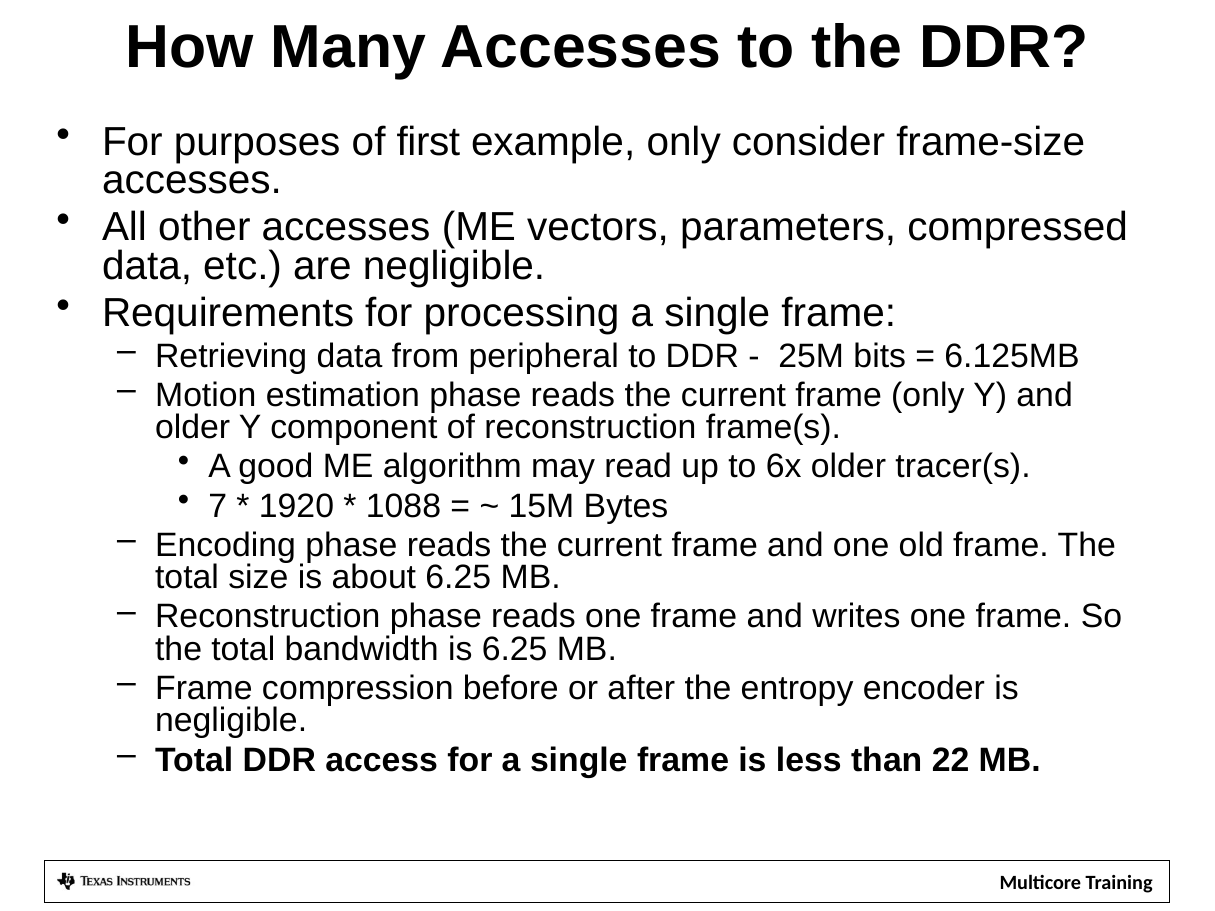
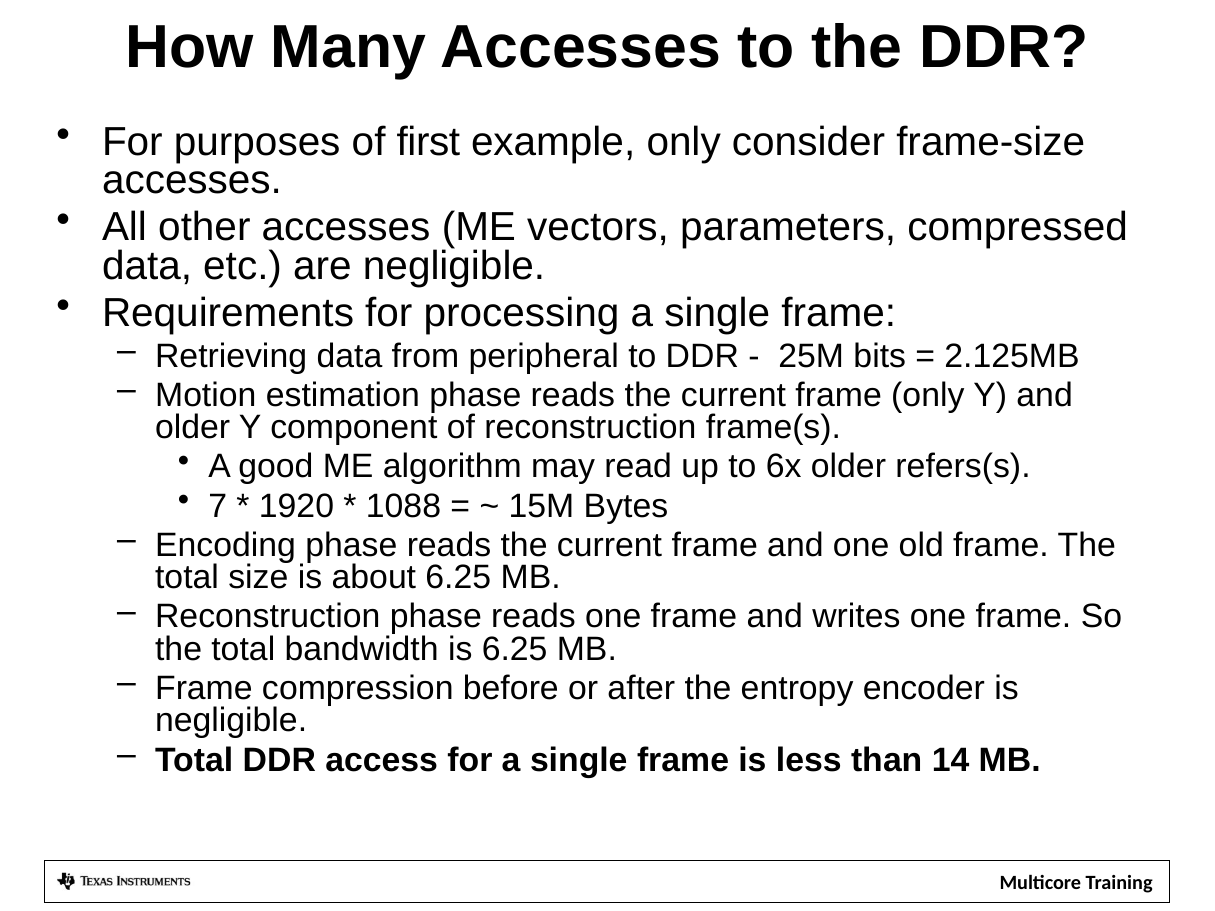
6.125MB: 6.125MB -> 2.125MB (1012, 356)
tracer(s: tracer(s -> refers(s (963, 467)
22: 22 -> 14 (951, 760)
